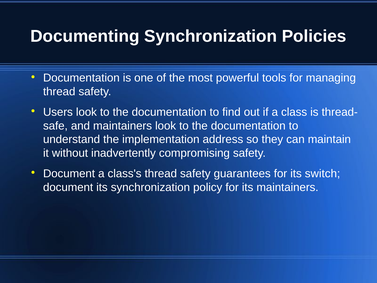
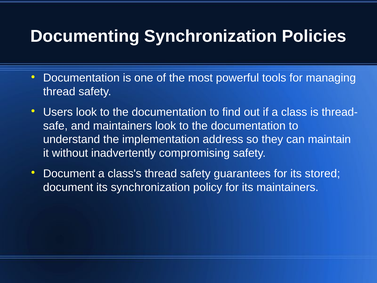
switch: switch -> stored (323, 173)
